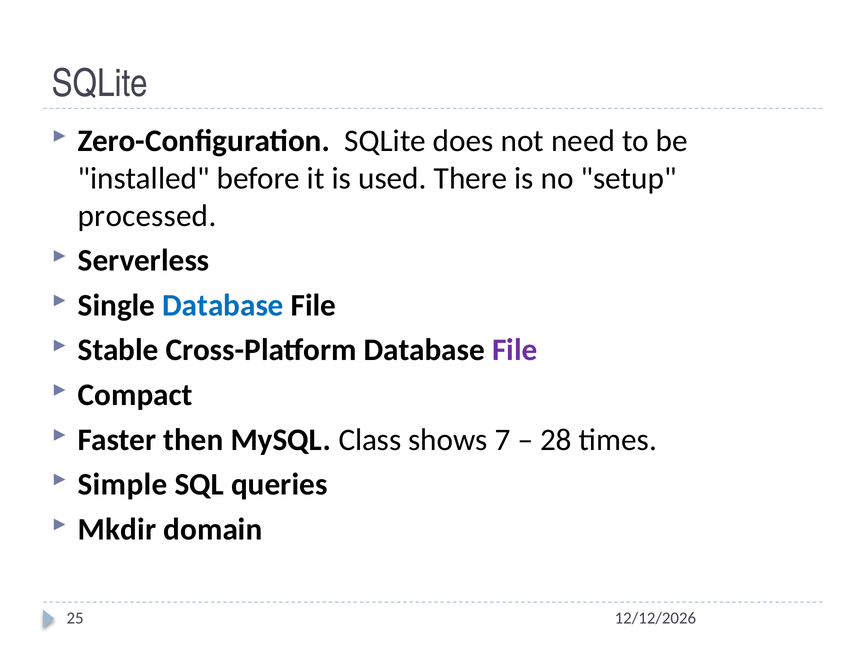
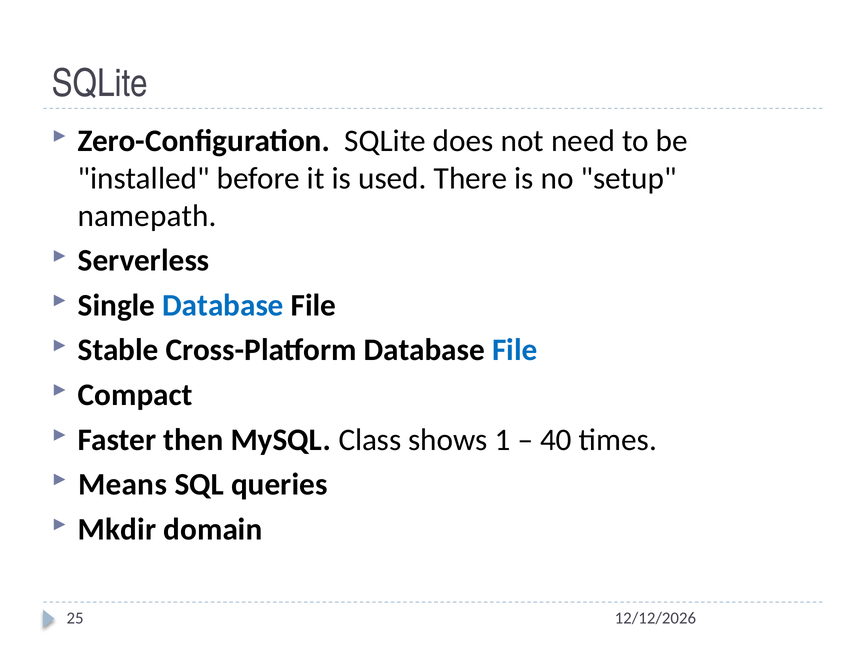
processed: processed -> namepath (147, 216)
File colour: purple -> blue (515, 350)
7: 7 -> 1 (503, 439)
28: 28 -> 40 (556, 439)
Simple: Simple -> Means (123, 484)
